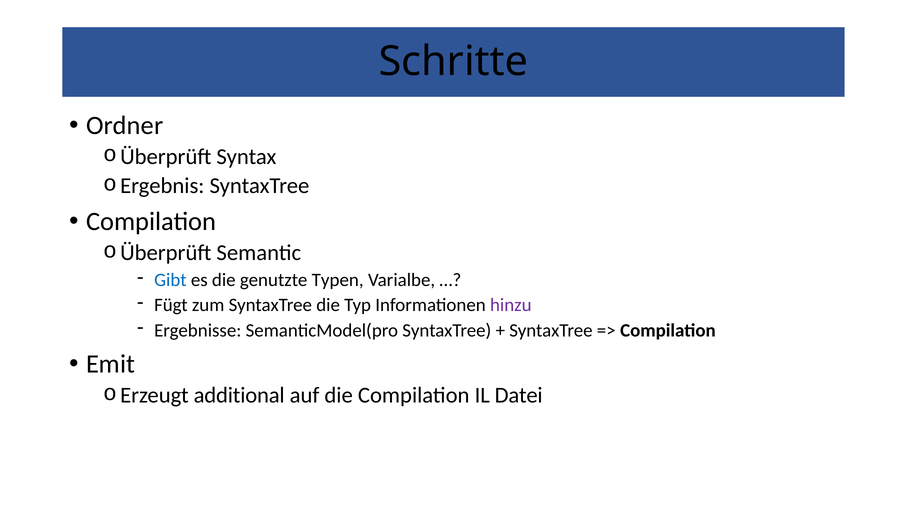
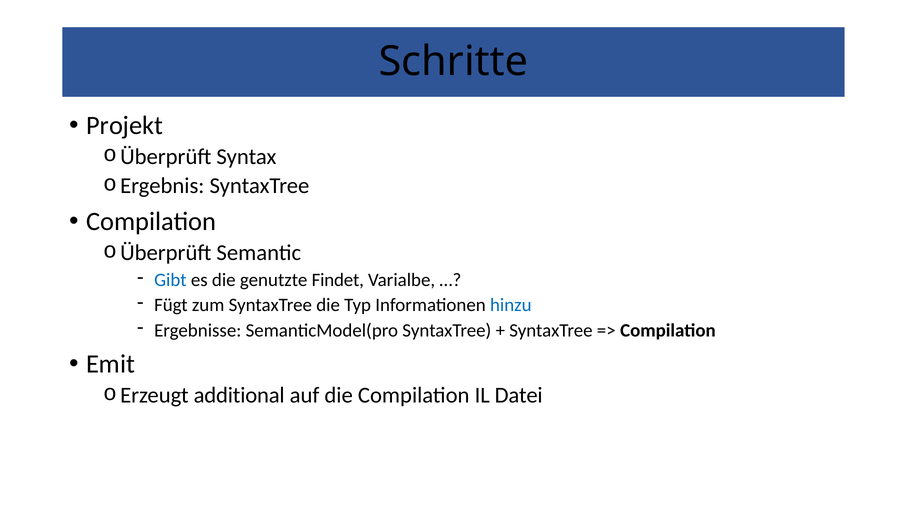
Ordner: Ordner -> Projekt (125, 125)
Typen: Typen -> Findet (338, 280)
hinzu colour: purple -> blue (511, 305)
